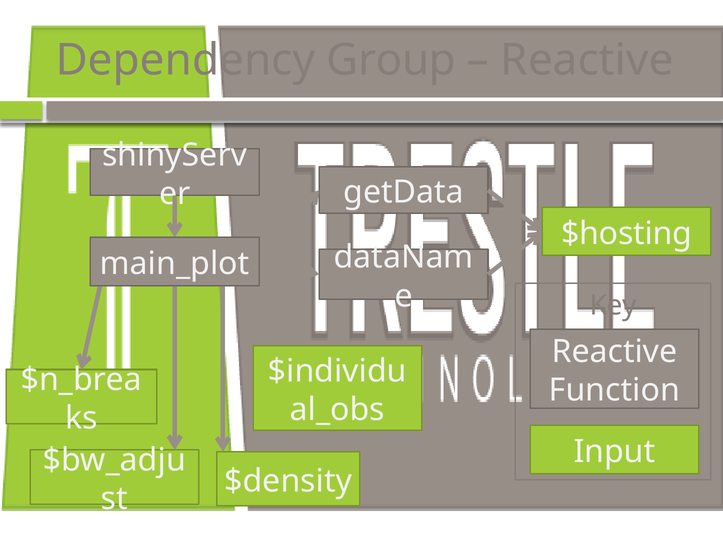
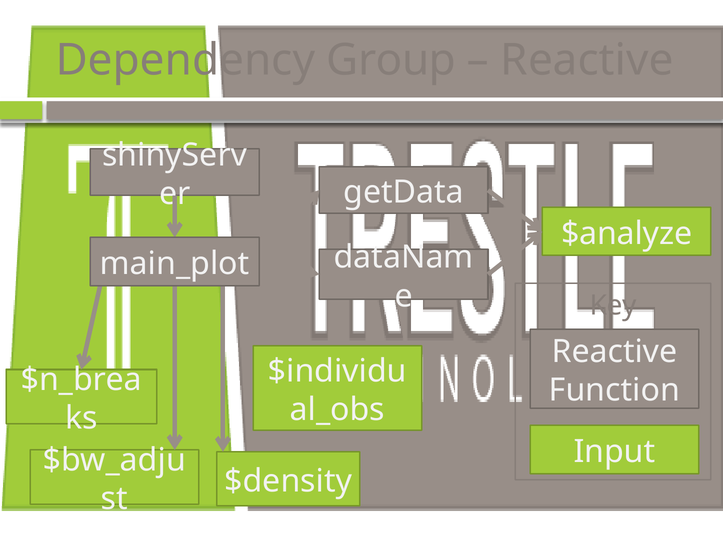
$hosting: $hosting -> $analyze (627, 234)
